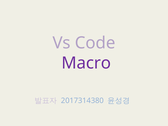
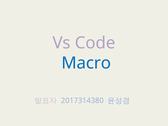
Macro colour: purple -> blue (86, 63)
